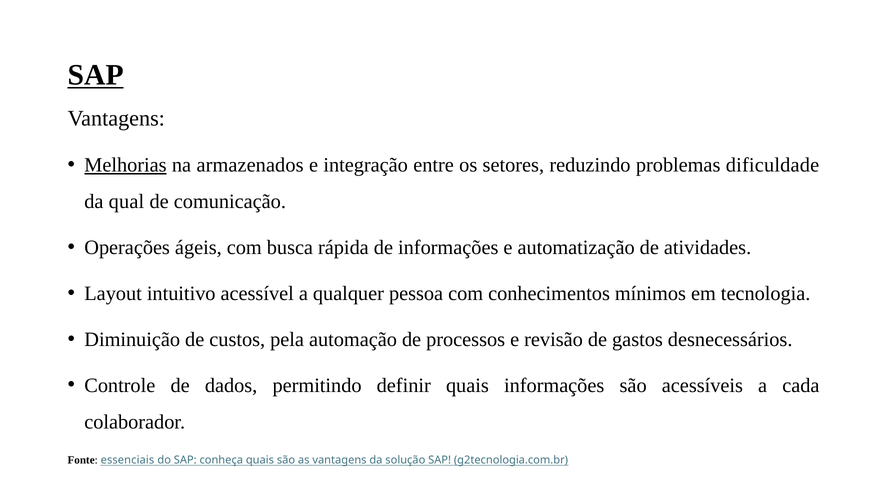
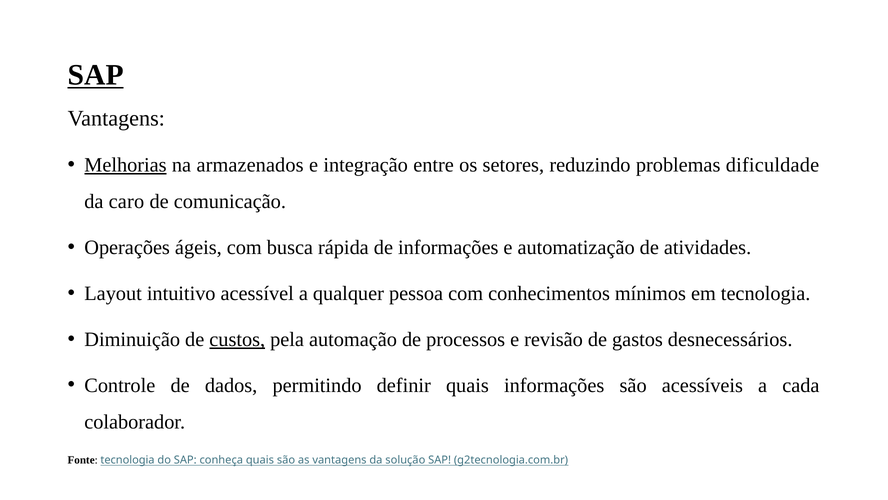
qual: qual -> caro (126, 202)
custos underline: none -> present (237, 339)
Fonte essenciais: essenciais -> tecnologia (128, 460)
